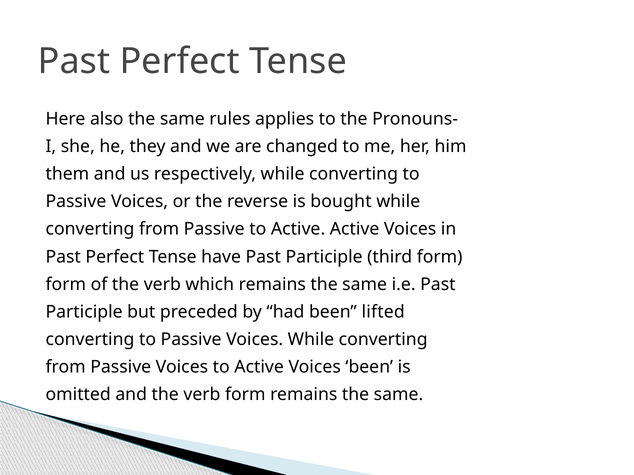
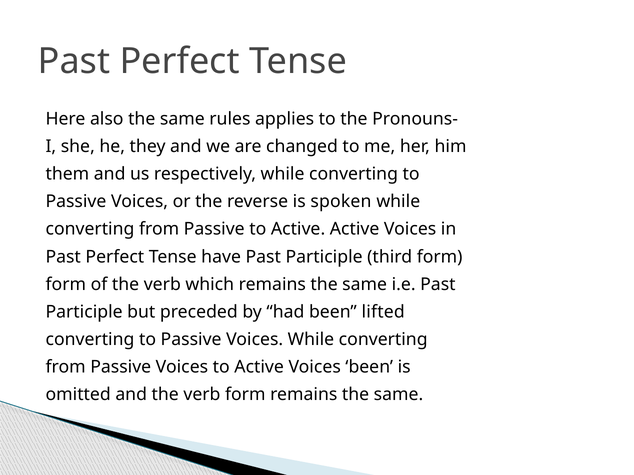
bought: bought -> spoken (341, 202)
